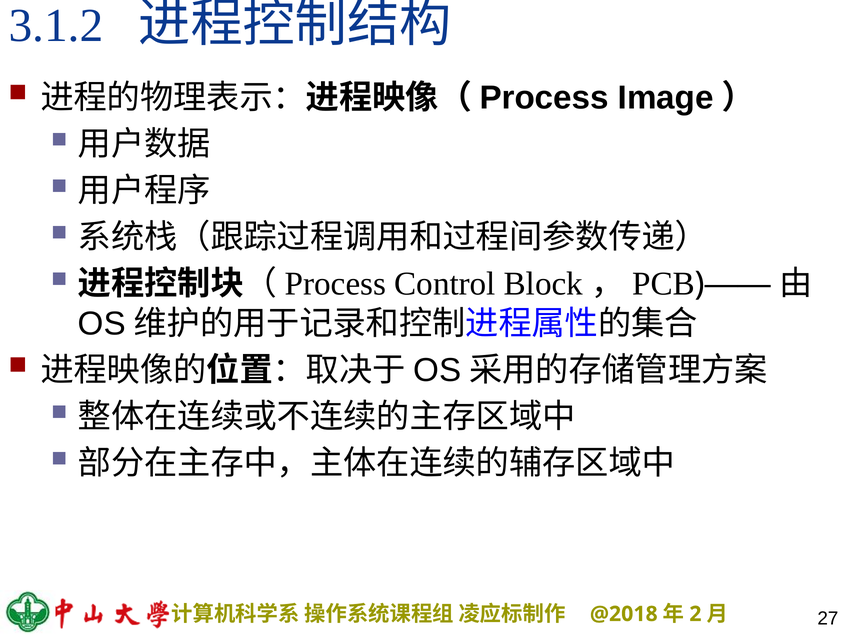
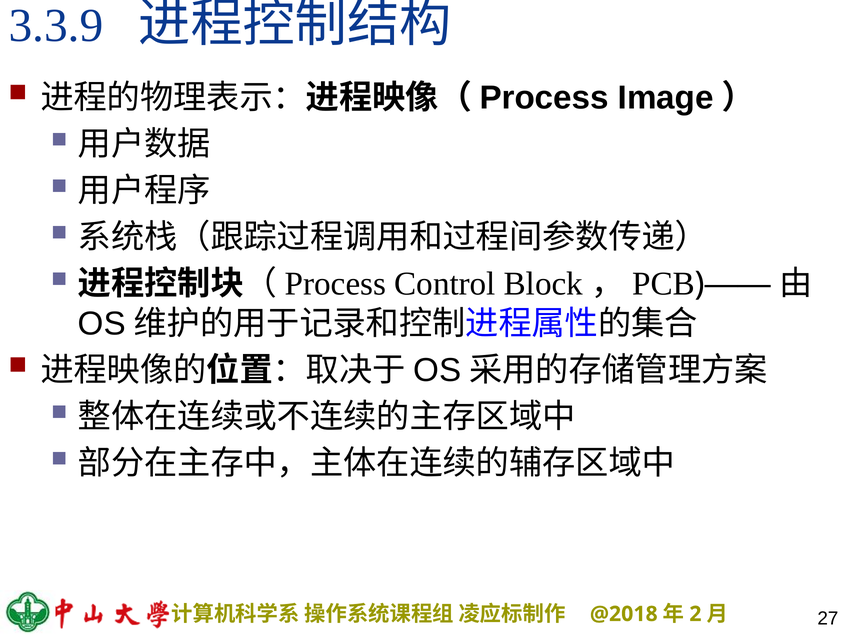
3.1.2: 3.1.2 -> 3.3.9 (56, 25)
